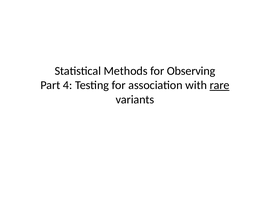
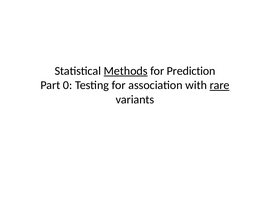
Methods underline: none -> present (126, 71)
Observing: Observing -> Prediction (191, 71)
4: 4 -> 0 (68, 85)
